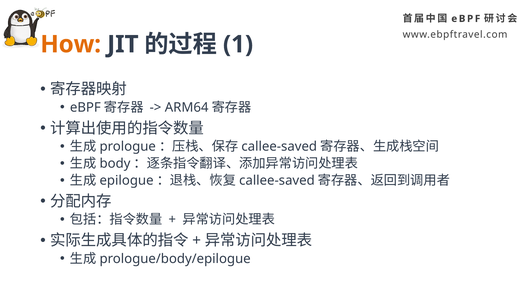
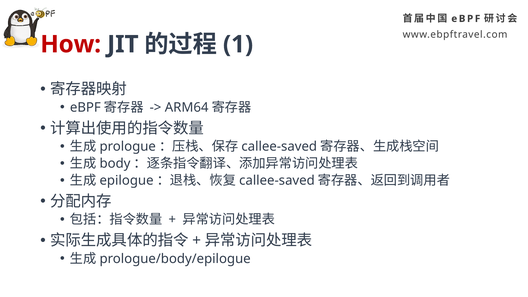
How colour: orange -> red (71, 44)
